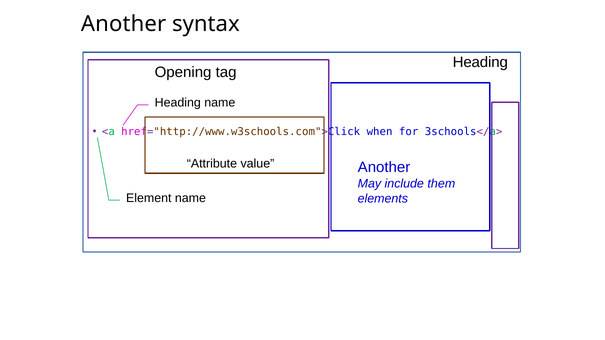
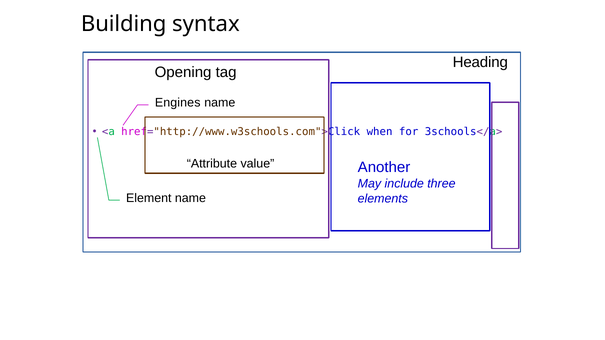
Another: Another -> Building (124, 24)
Heading: Heading -> Engines (178, 103)
them: them -> three (441, 184)
